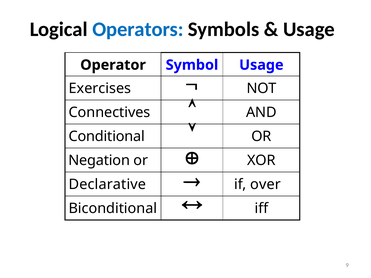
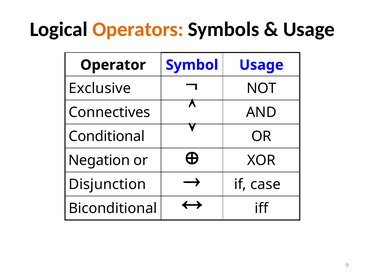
Operators colour: blue -> orange (138, 29)
Exercises: Exercises -> Exclusive (100, 89)
Declarative: Declarative -> Disjunction (107, 185)
over: over -> case (266, 185)
